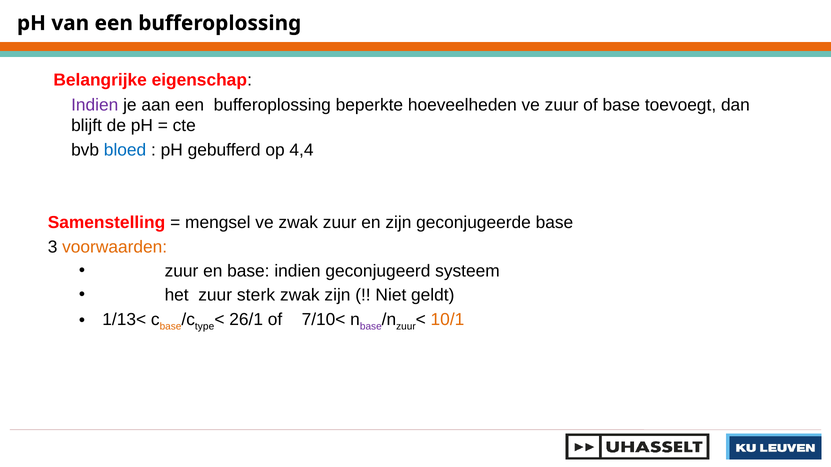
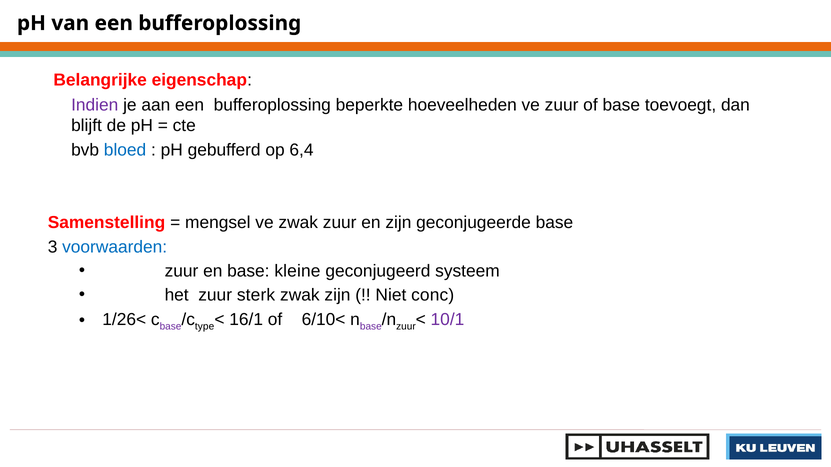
4,4: 4,4 -> 6,4 (302, 150)
voorwaarden colour: orange -> blue (115, 247)
base indien: indien -> kleine (297, 271)
geldt: geldt -> conc (433, 296)
1/13<: 1/13< -> 1/26< (124, 320)
base colour: orange -> purple (171, 327)
26/1: 26/1 -> 16/1 (246, 320)
7/10<: 7/10< -> 6/10< (324, 320)
10/1 colour: orange -> purple (447, 320)
